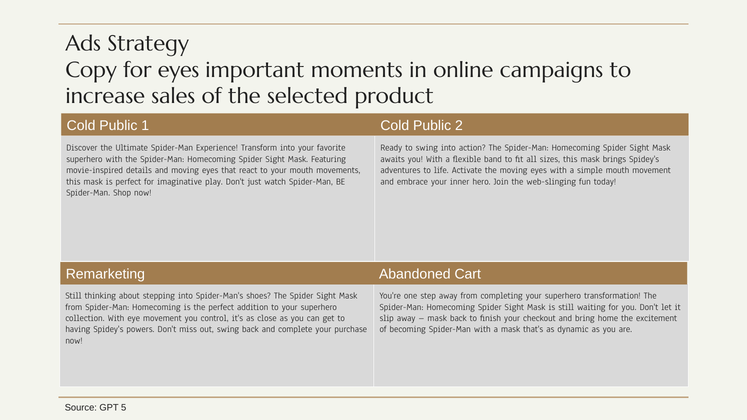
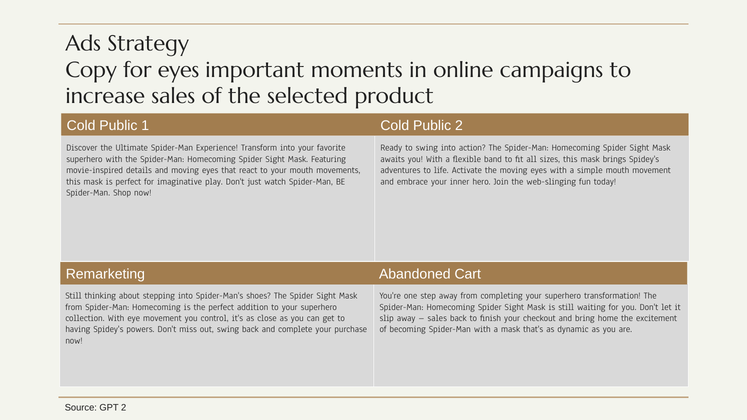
mask: mask -> sales (437, 318)
GPT 5: 5 -> 2 (124, 408)
